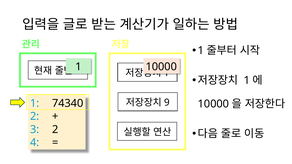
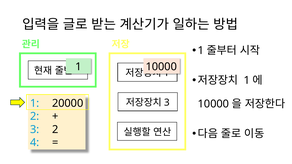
9: 9 -> 3 (167, 103)
74340: 74340 -> 20000 (68, 103)
